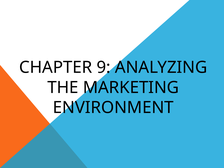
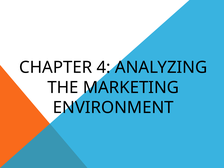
9: 9 -> 4 (104, 67)
